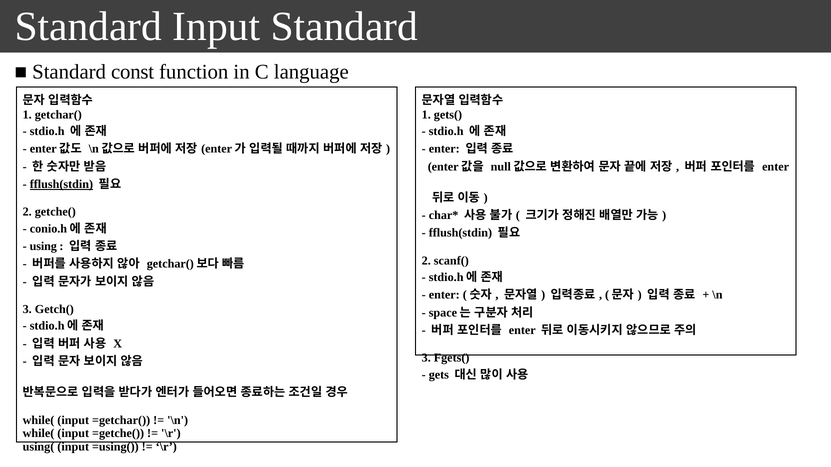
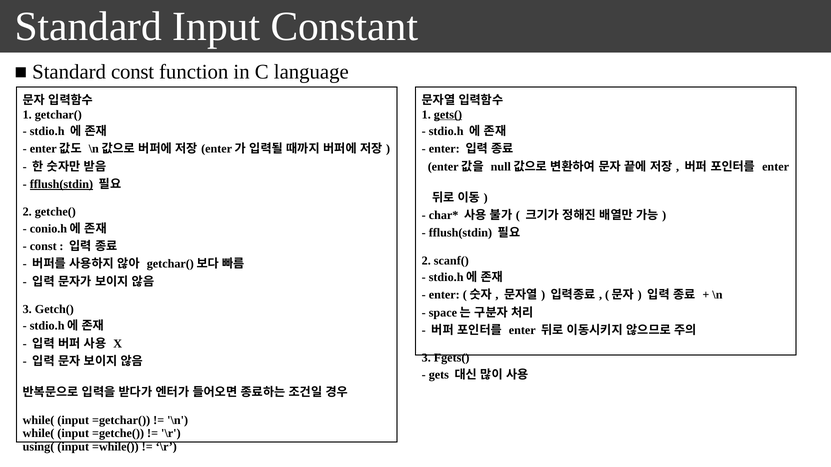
Input Standard: Standard -> Constant (344, 27)
gets( underline: none -> present (448, 115)
using: using -> const (43, 246)
=using(: =using( -> =while( (115, 447)
